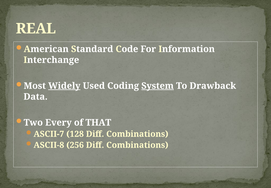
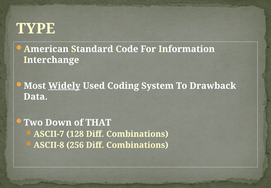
REAL: REAL -> TYPE (36, 29)
System underline: present -> none (158, 86)
Every: Every -> Down (58, 122)
